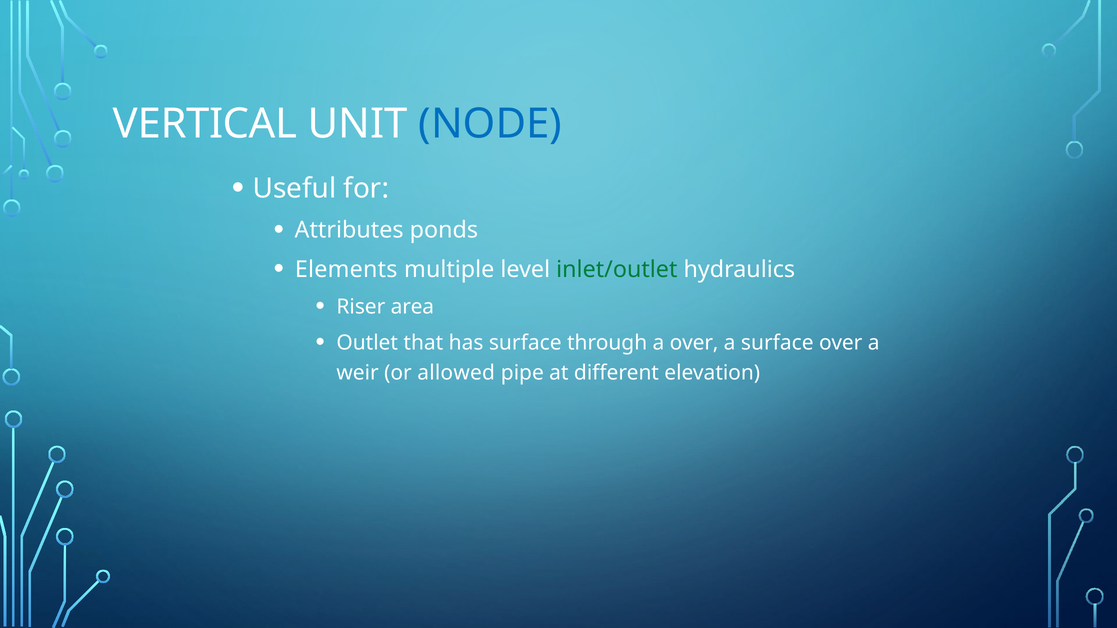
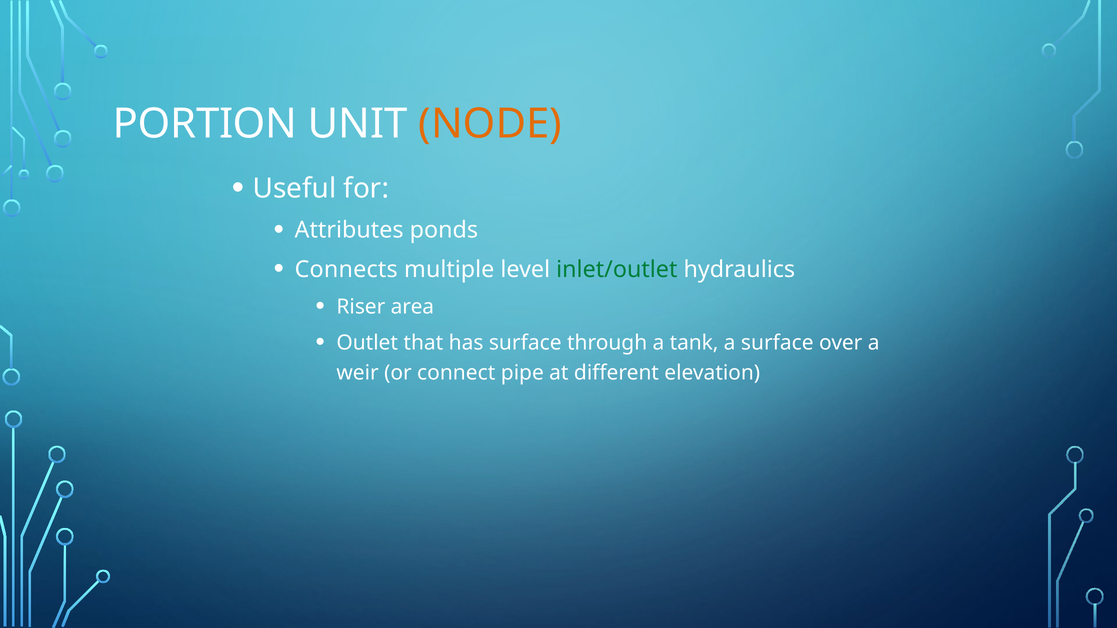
VERTICAL: VERTICAL -> PORTION (205, 124)
NODE colour: blue -> orange (490, 124)
Elements: Elements -> Connects (346, 270)
a over: over -> tank (694, 343)
allowed: allowed -> connect (456, 373)
